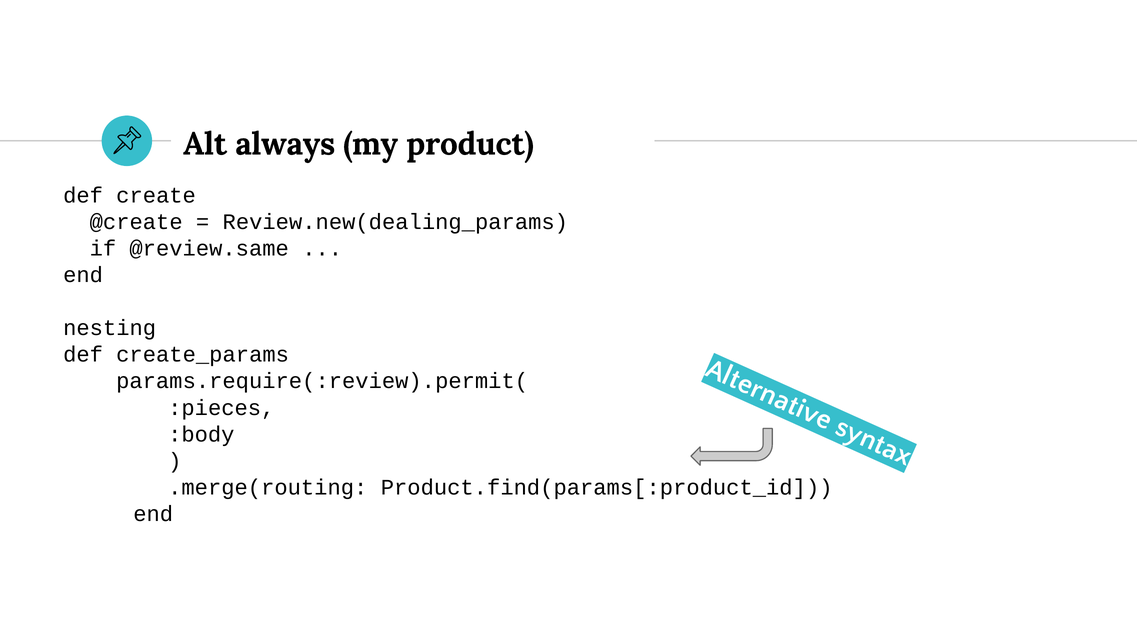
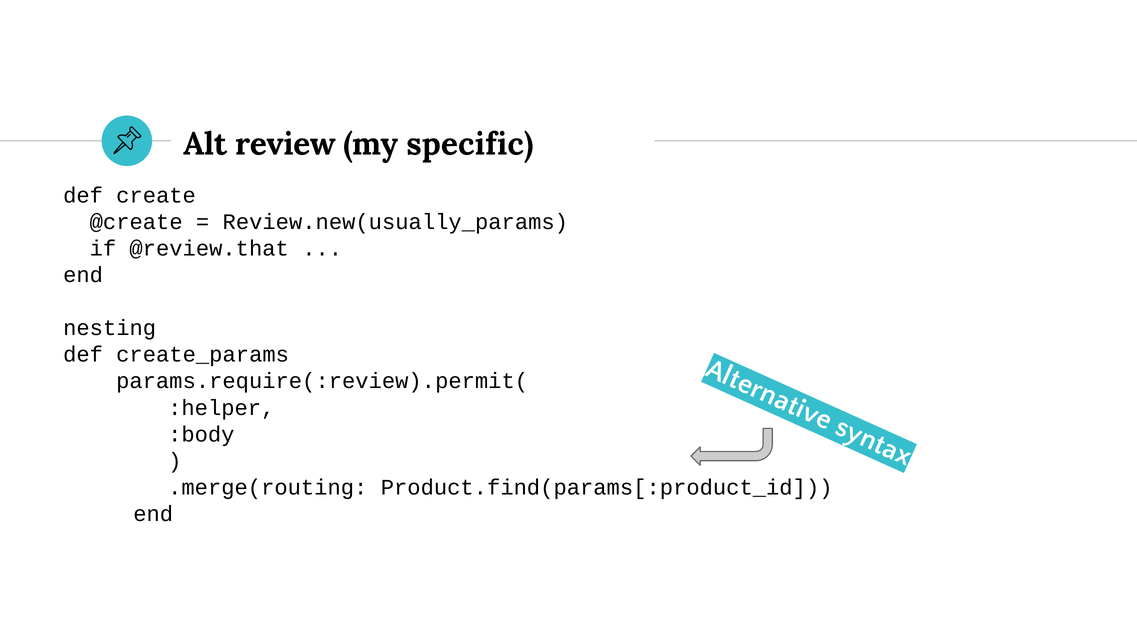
always: always -> review (285, 144)
product: product -> specific (470, 144)
Review.new(dealing_params: Review.new(dealing_params -> Review.new(usually_params (395, 222)
@review.same: @review.same -> @review.that (209, 248)
:pieces: :pieces -> :helper (221, 407)
